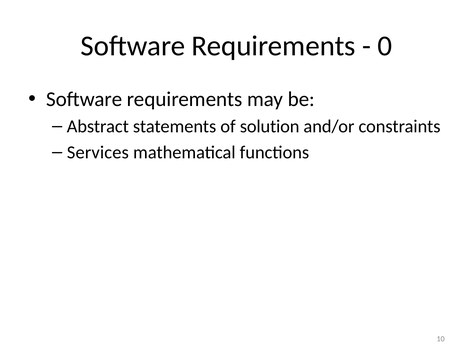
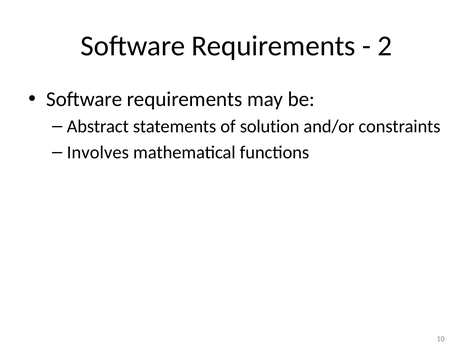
0: 0 -> 2 (385, 46)
Services: Services -> Involves (98, 152)
